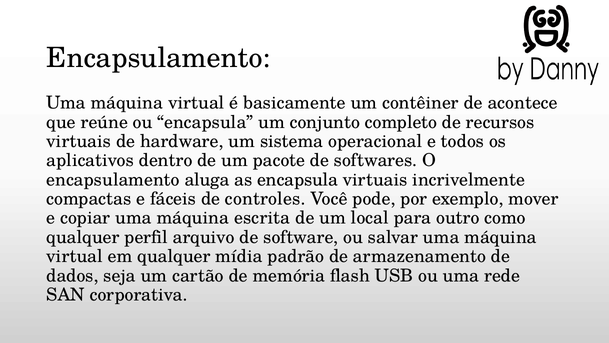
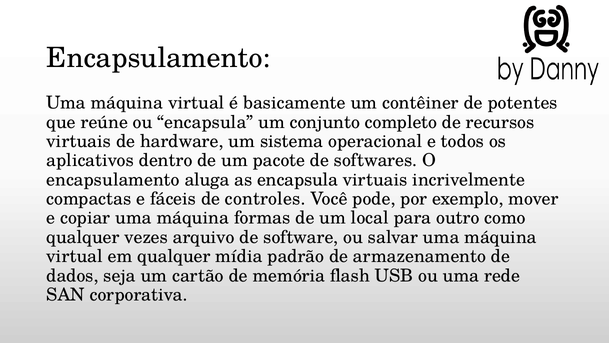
acontece: acontece -> potentes (523, 103)
escrita: escrita -> formas (262, 218)
perfil: perfil -> vezes (146, 237)
